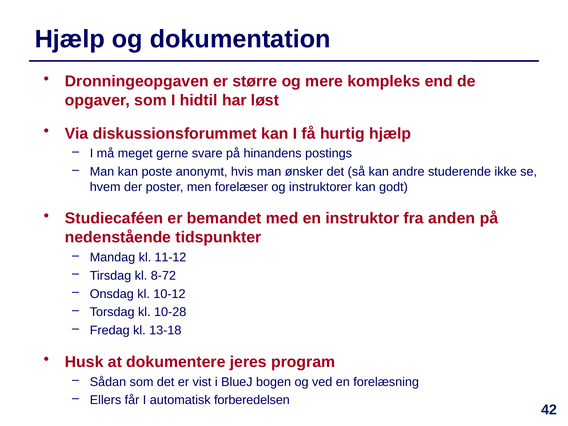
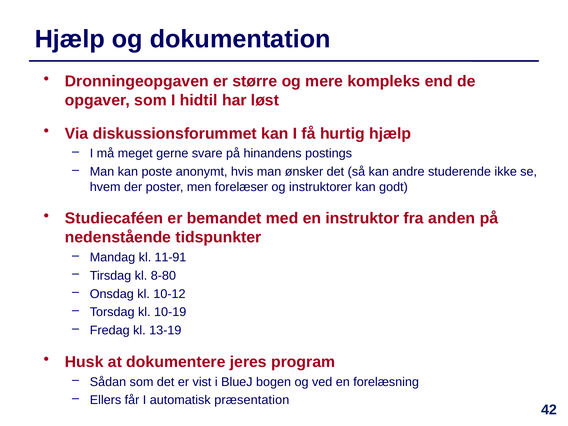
11-12: 11-12 -> 11-91 (170, 257)
8-72: 8-72 -> 8-80 (163, 276)
10-28: 10-28 -> 10-19 (170, 312)
13-18: 13-18 -> 13-19 (165, 330)
forberedelsen: forberedelsen -> præsentation (252, 400)
